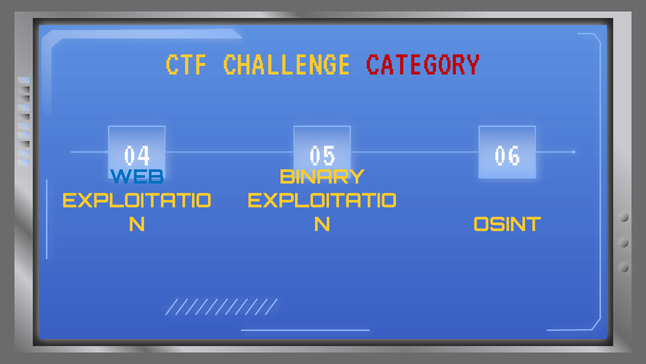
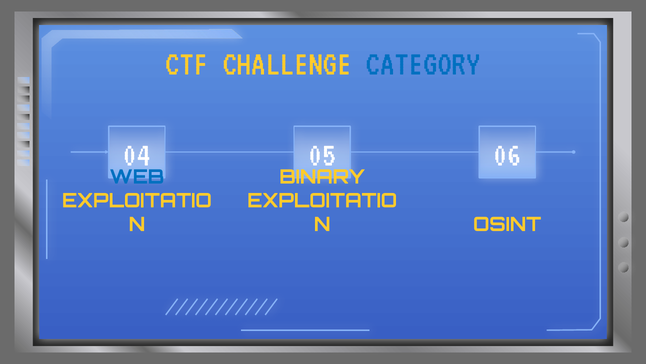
CATEGORY colour: red -> blue (423, 63)
